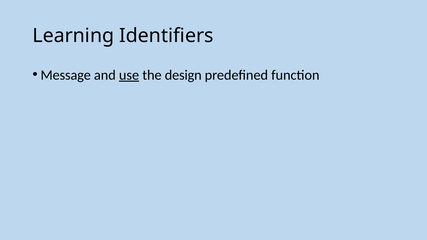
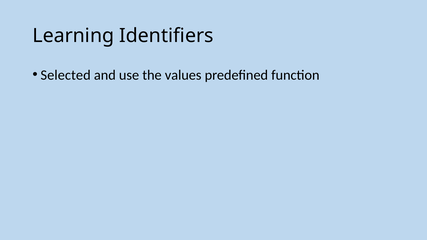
Message: Message -> Selected (66, 75)
use underline: present -> none (129, 75)
design: design -> values (183, 75)
